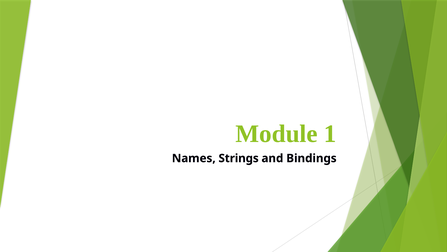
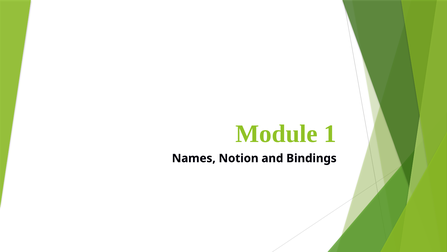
Strings: Strings -> Notion (239, 158)
